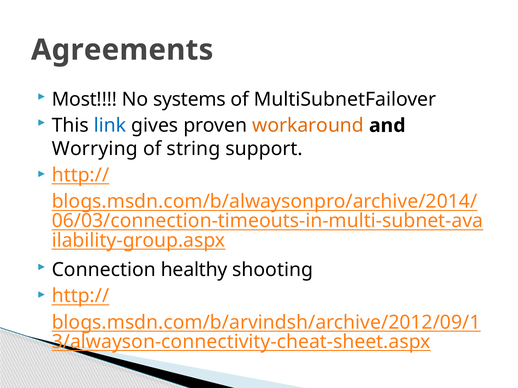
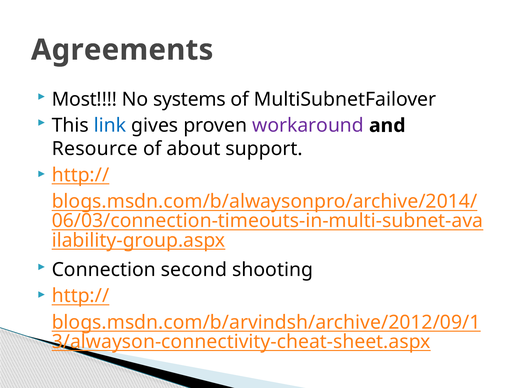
workaround colour: orange -> purple (308, 126)
Worrying: Worrying -> Resource (95, 149)
string: string -> about (194, 149)
healthy: healthy -> second (194, 270)
